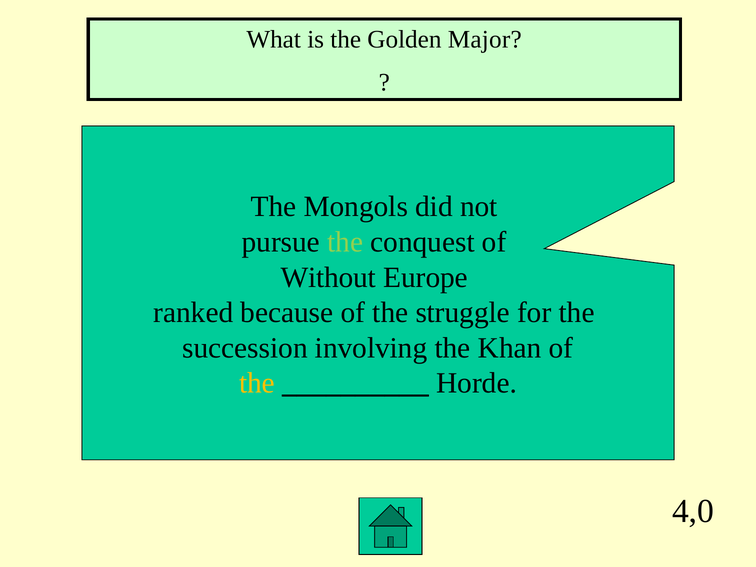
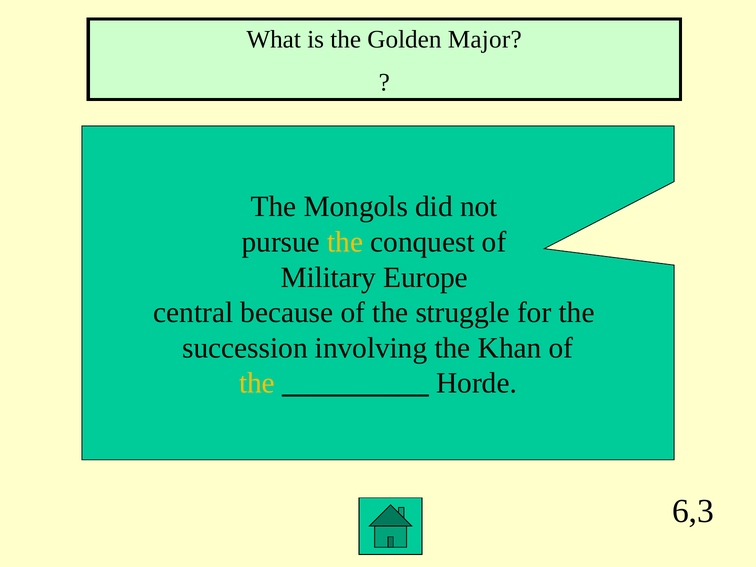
the colour: light green -> yellow (345, 242)
Without: Without -> Military (328, 277)
ranked: ranked -> central (193, 313)
4,0: 4,0 -> 6,3 (693, 511)
